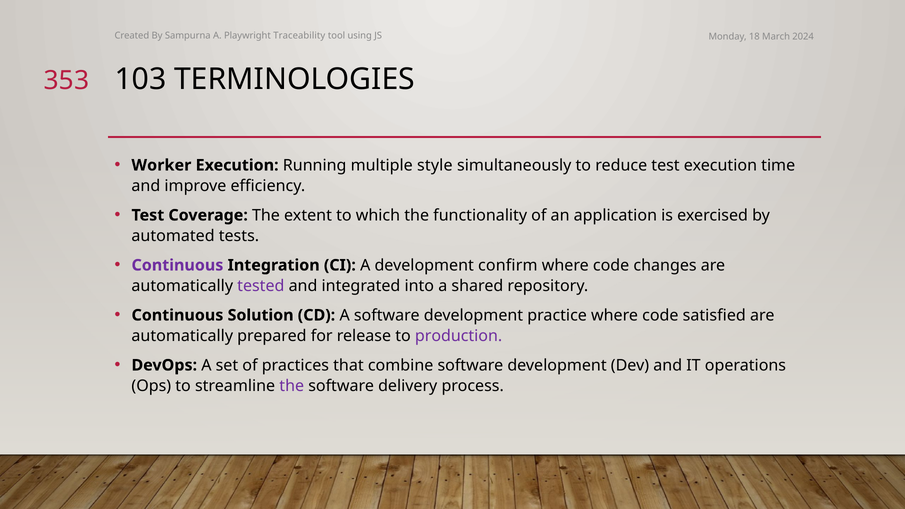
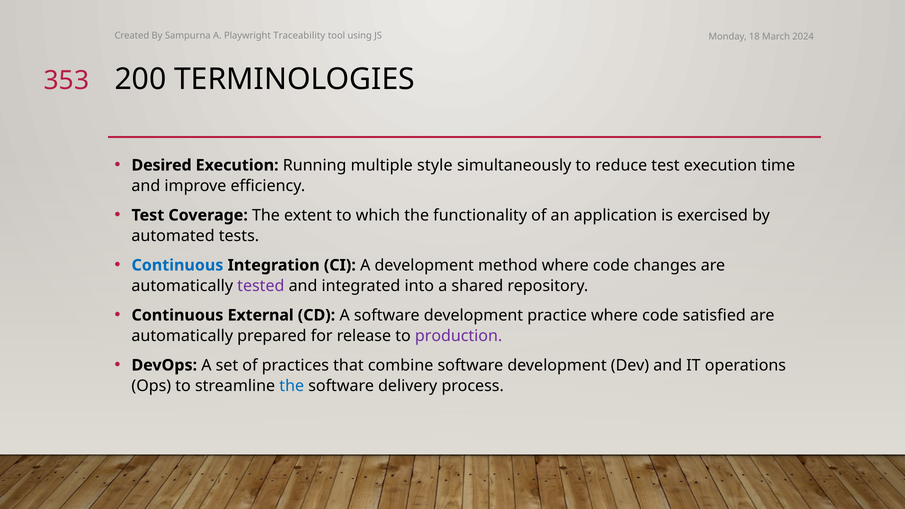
103: 103 -> 200 (140, 79)
Worker: Worker -> Desired (162, 165)
Continuous colour: purple -> blue (177, 265)
confirm: confirm -> method (508, 265)
Solution: Solution -> External (261, 315)
the colour: purple -> blue (292, 386)
